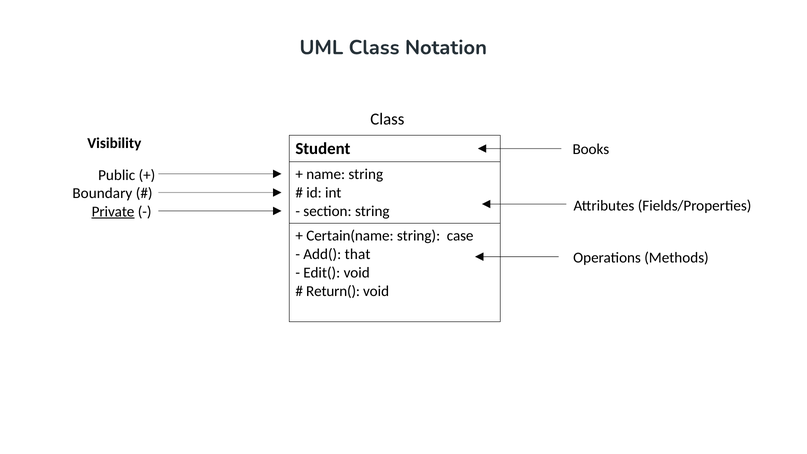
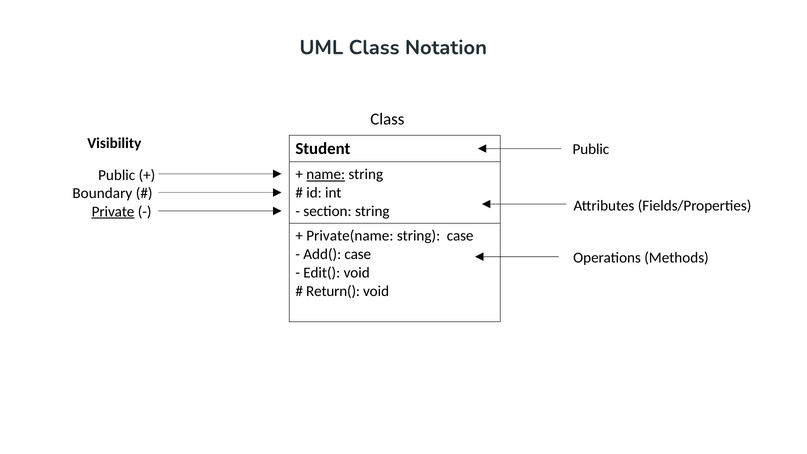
Books: Books -> Public (591, 149)
name underline: none -> present (326, 174)
Certain(name: Certain(name -> Private(name (350, 236)
Add( that: that -> case (358, 254)
